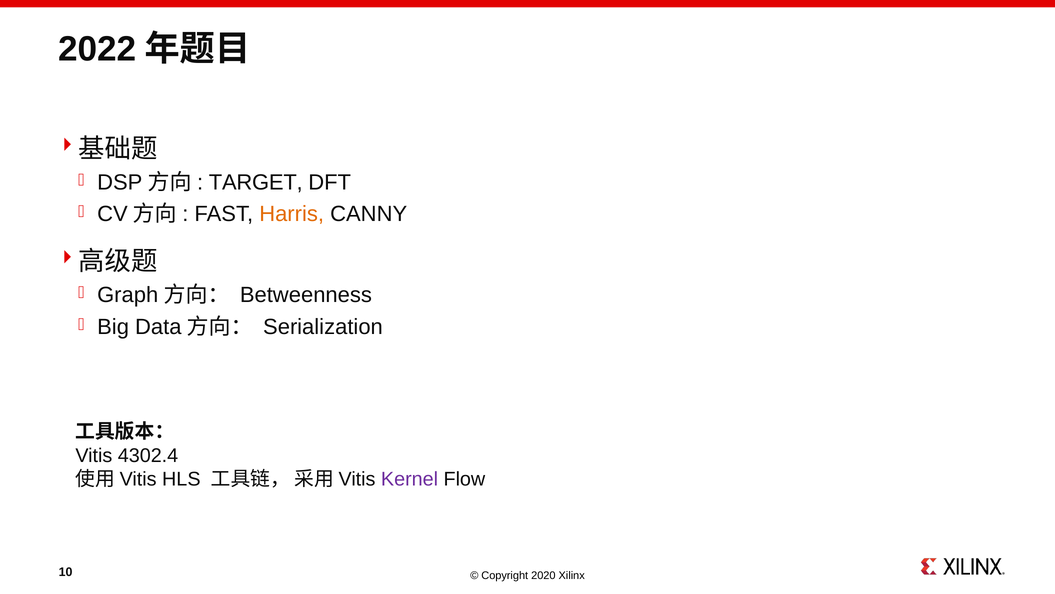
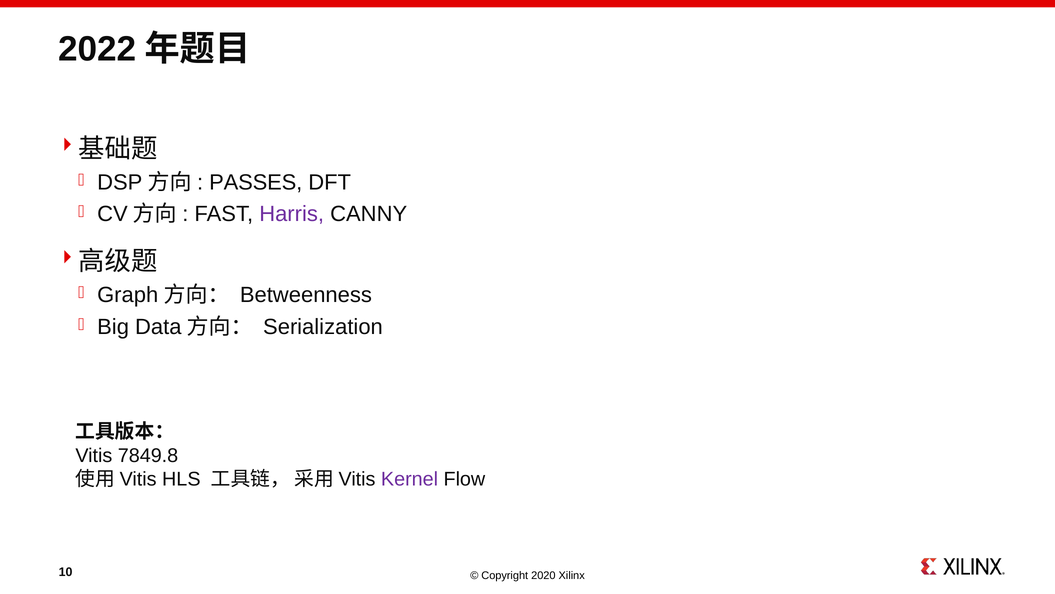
TARGET: TARGET -> PASSES (256, 182)
Harris colour: orange -> purple (292, 214)
4302.4: 4302.4 -> 7849.8 (148, 455)
